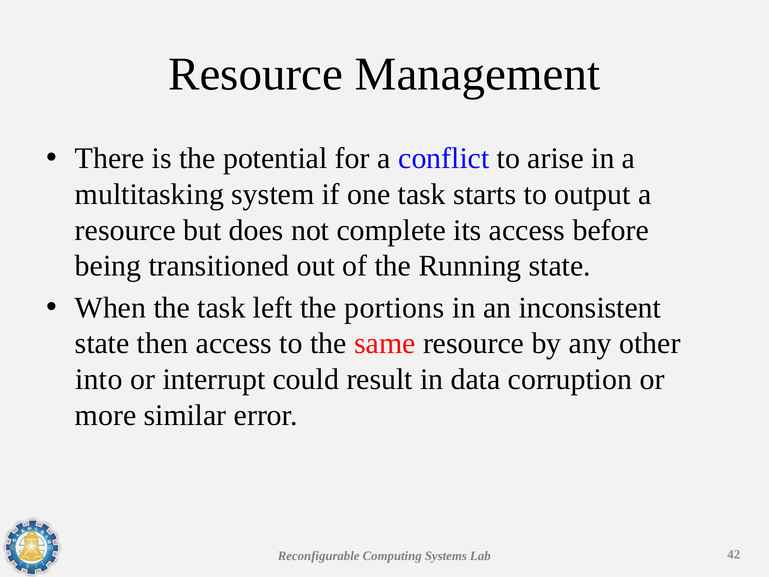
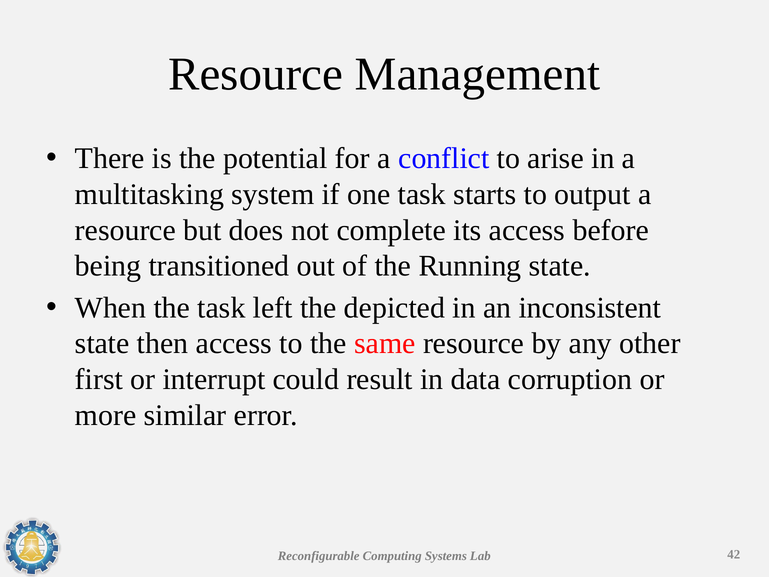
portions: portions -> depicted (394, 308)
into: into -> first (99, 379)
